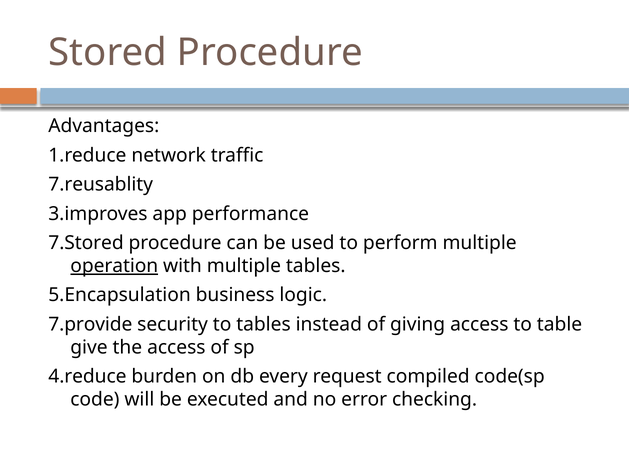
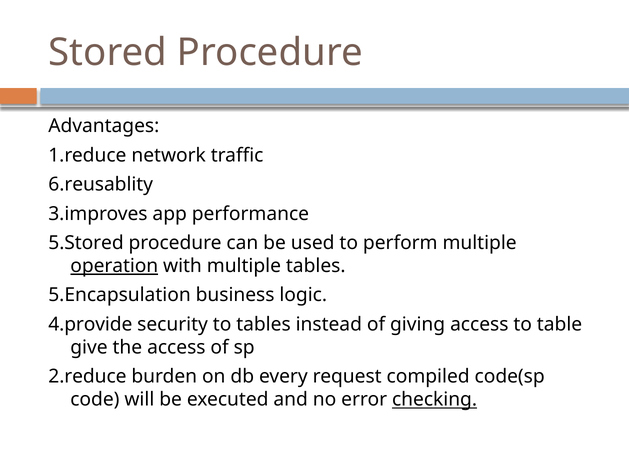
7.reusablity: 7.reusablity -> 6.reusablity (101, 184)
7.Stored: 7.Stored -> 5.Stored (86, 243)
7.provide: 7.provide -> 4.provide (90, 324)
4.reduce: 4.reduce -> 2.reduce (87, 376)
checking underline: none -> present (435, 399)
